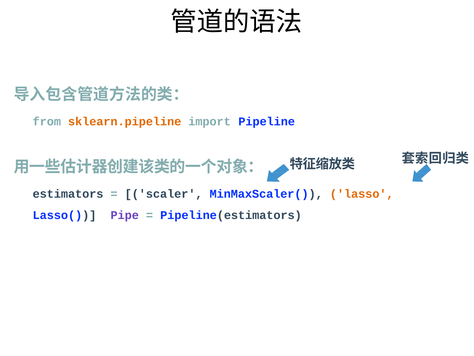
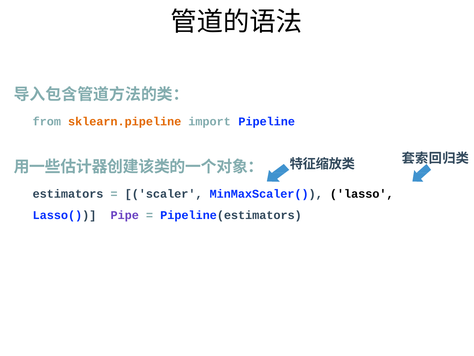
lasso colour: orange -> black (362, 194)
